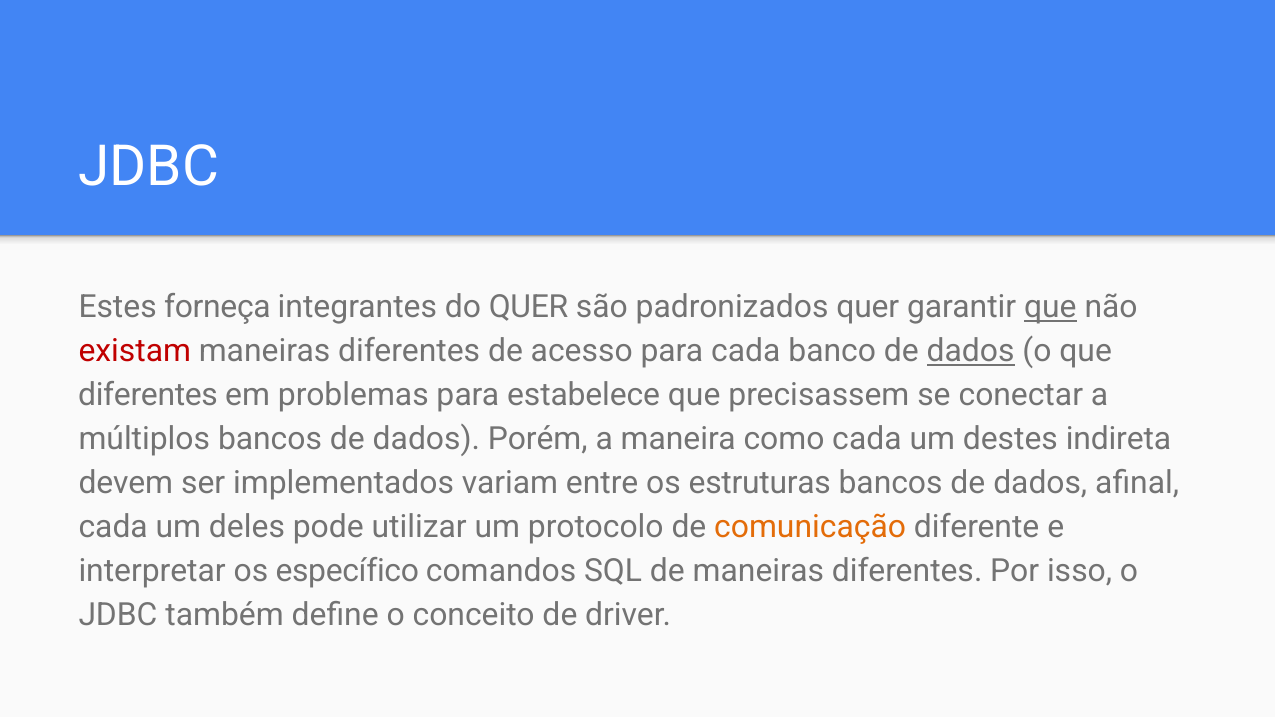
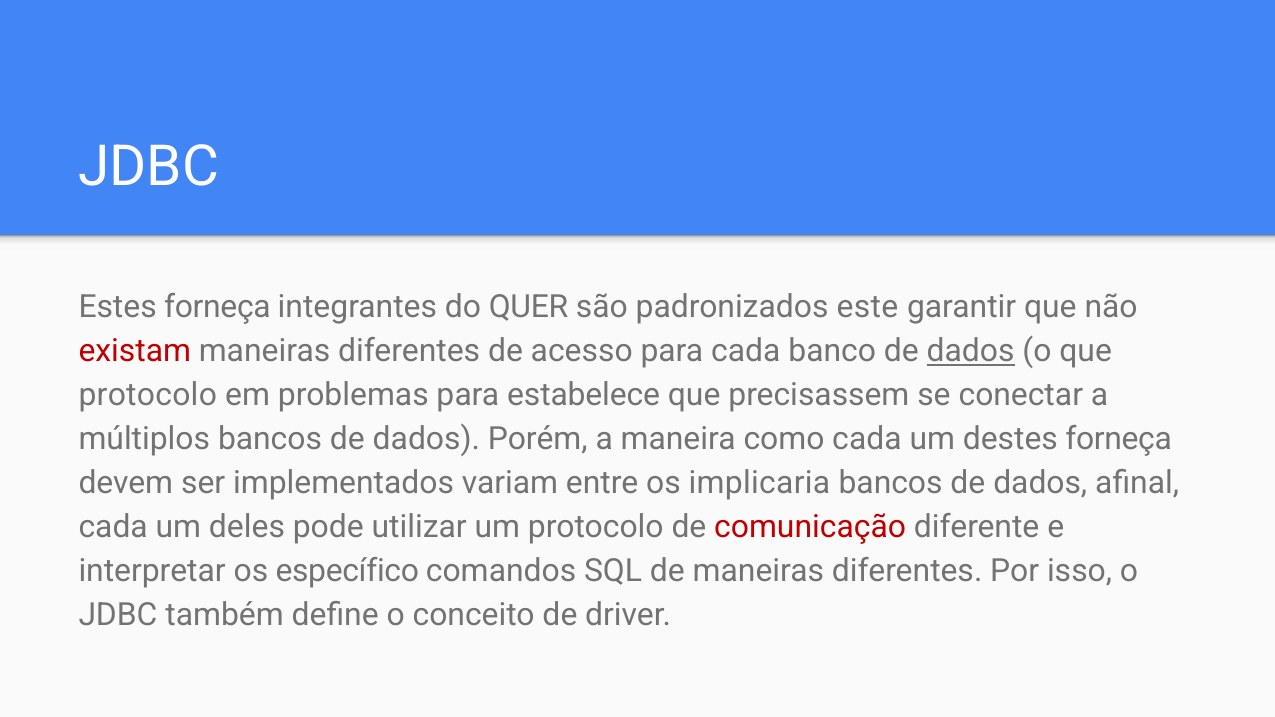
padronizados quer: quer -> este (868, 307)
que underline: present -> none (1050, 307)
diferentes: diferentes -> protocolo (148, 395)
destes indireta: indireta -> forneça (1119, 439)
estruturas: estruturas -> implicaria (759, 483)
comunicação colour: orange -> red (810, 527)
